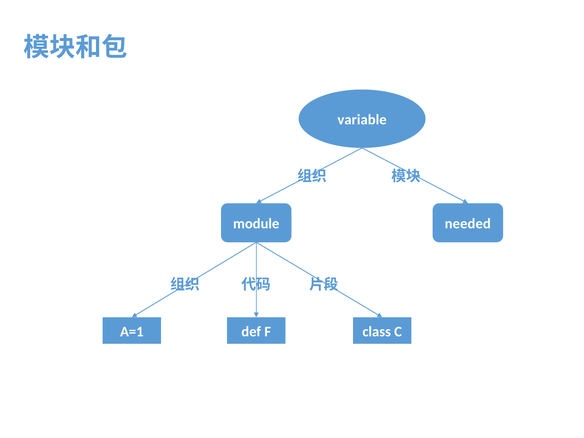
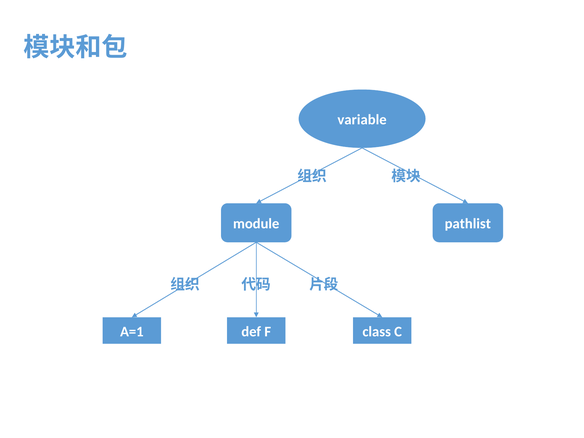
needed: needed -> pathlist (468, 224)
